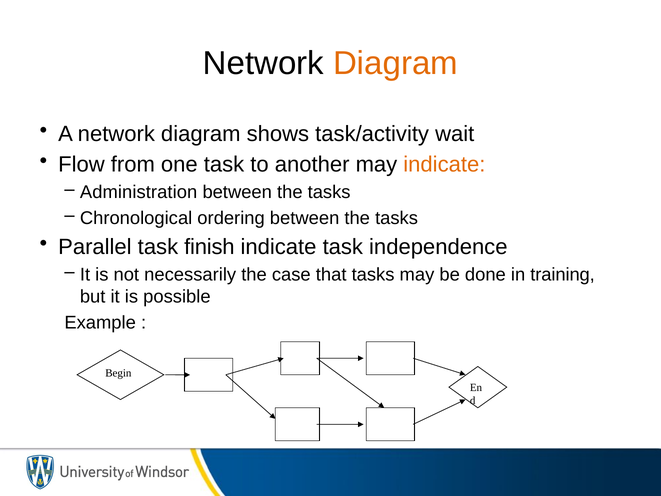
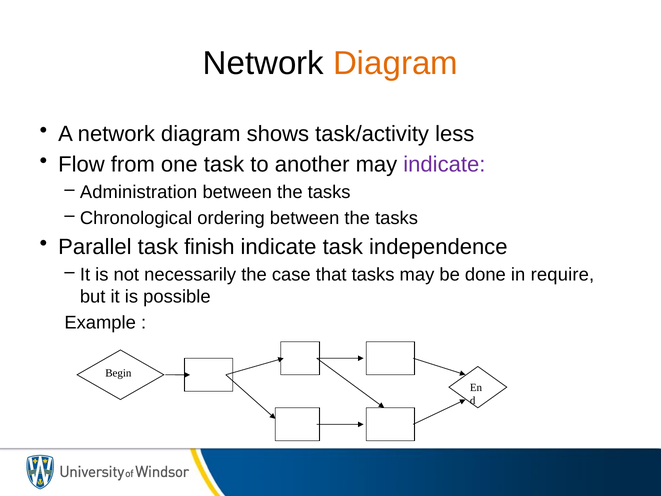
wait: wait -> less (455, 134)
indicate colour: orange -> purple (444, 165)
training: training -> require (562, 275)
